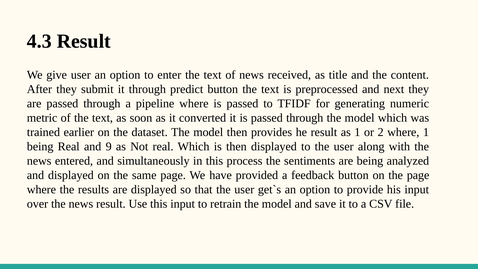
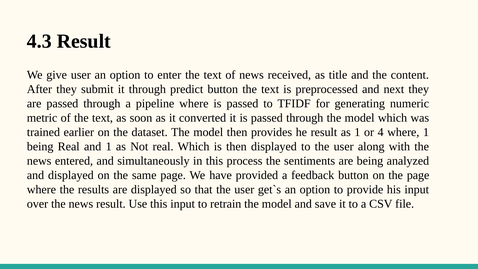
2: 2 -> 4 (381, 132)
and 9: 9 -> 1 (109, 146)
